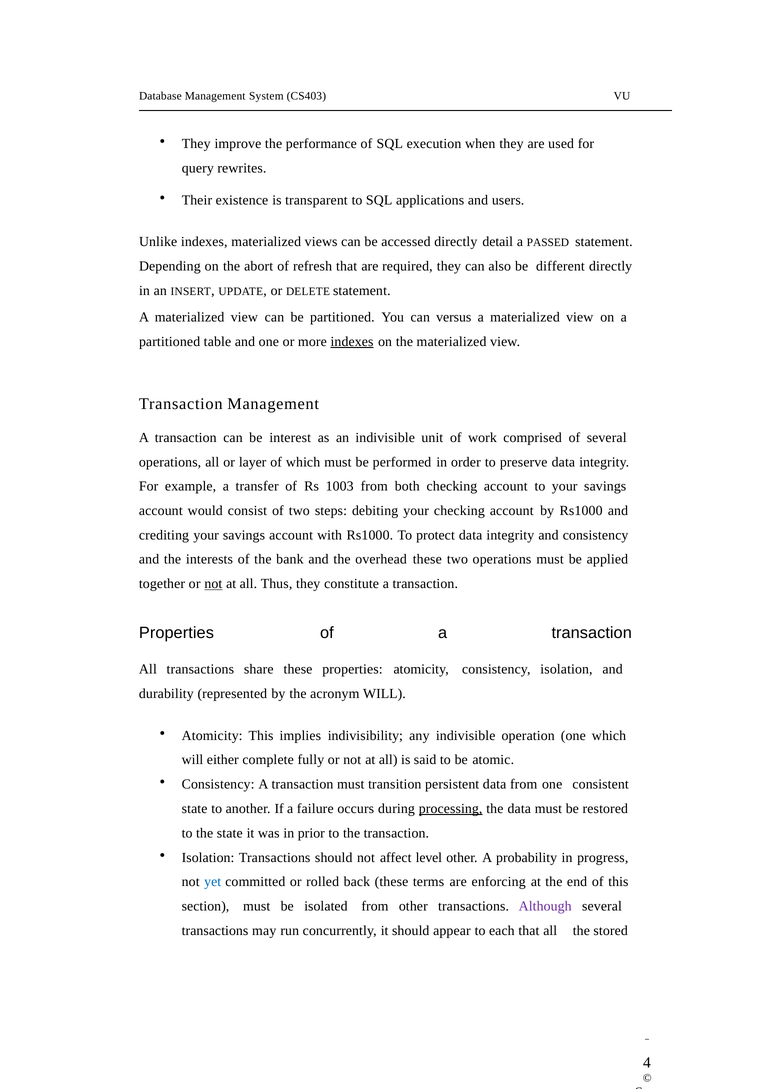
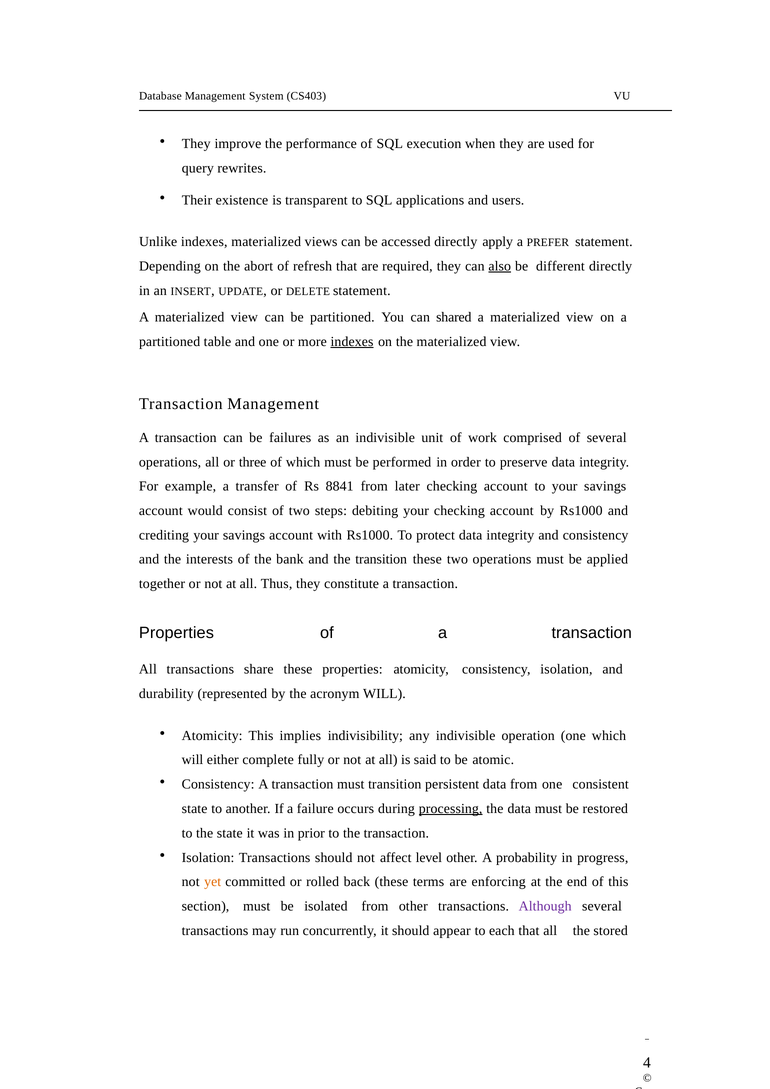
detail: detail -> apply (498, 242)
PASSED: PASSED -> PREFER (548, 243)
also underline: none -> present (500, 266)
versus: versus -> shared (454, 317)
interest: interest -> failures (290, 438)
layer: layer -> three (253, 462)
1003: 1003 -> 8841 (340, 487)
both: both -> later (407, 487)
the overhead: overhead -> transition (381, 560)
not underline: present -> none (213, 584)
yet colour: blue -> orange (213, 882)
